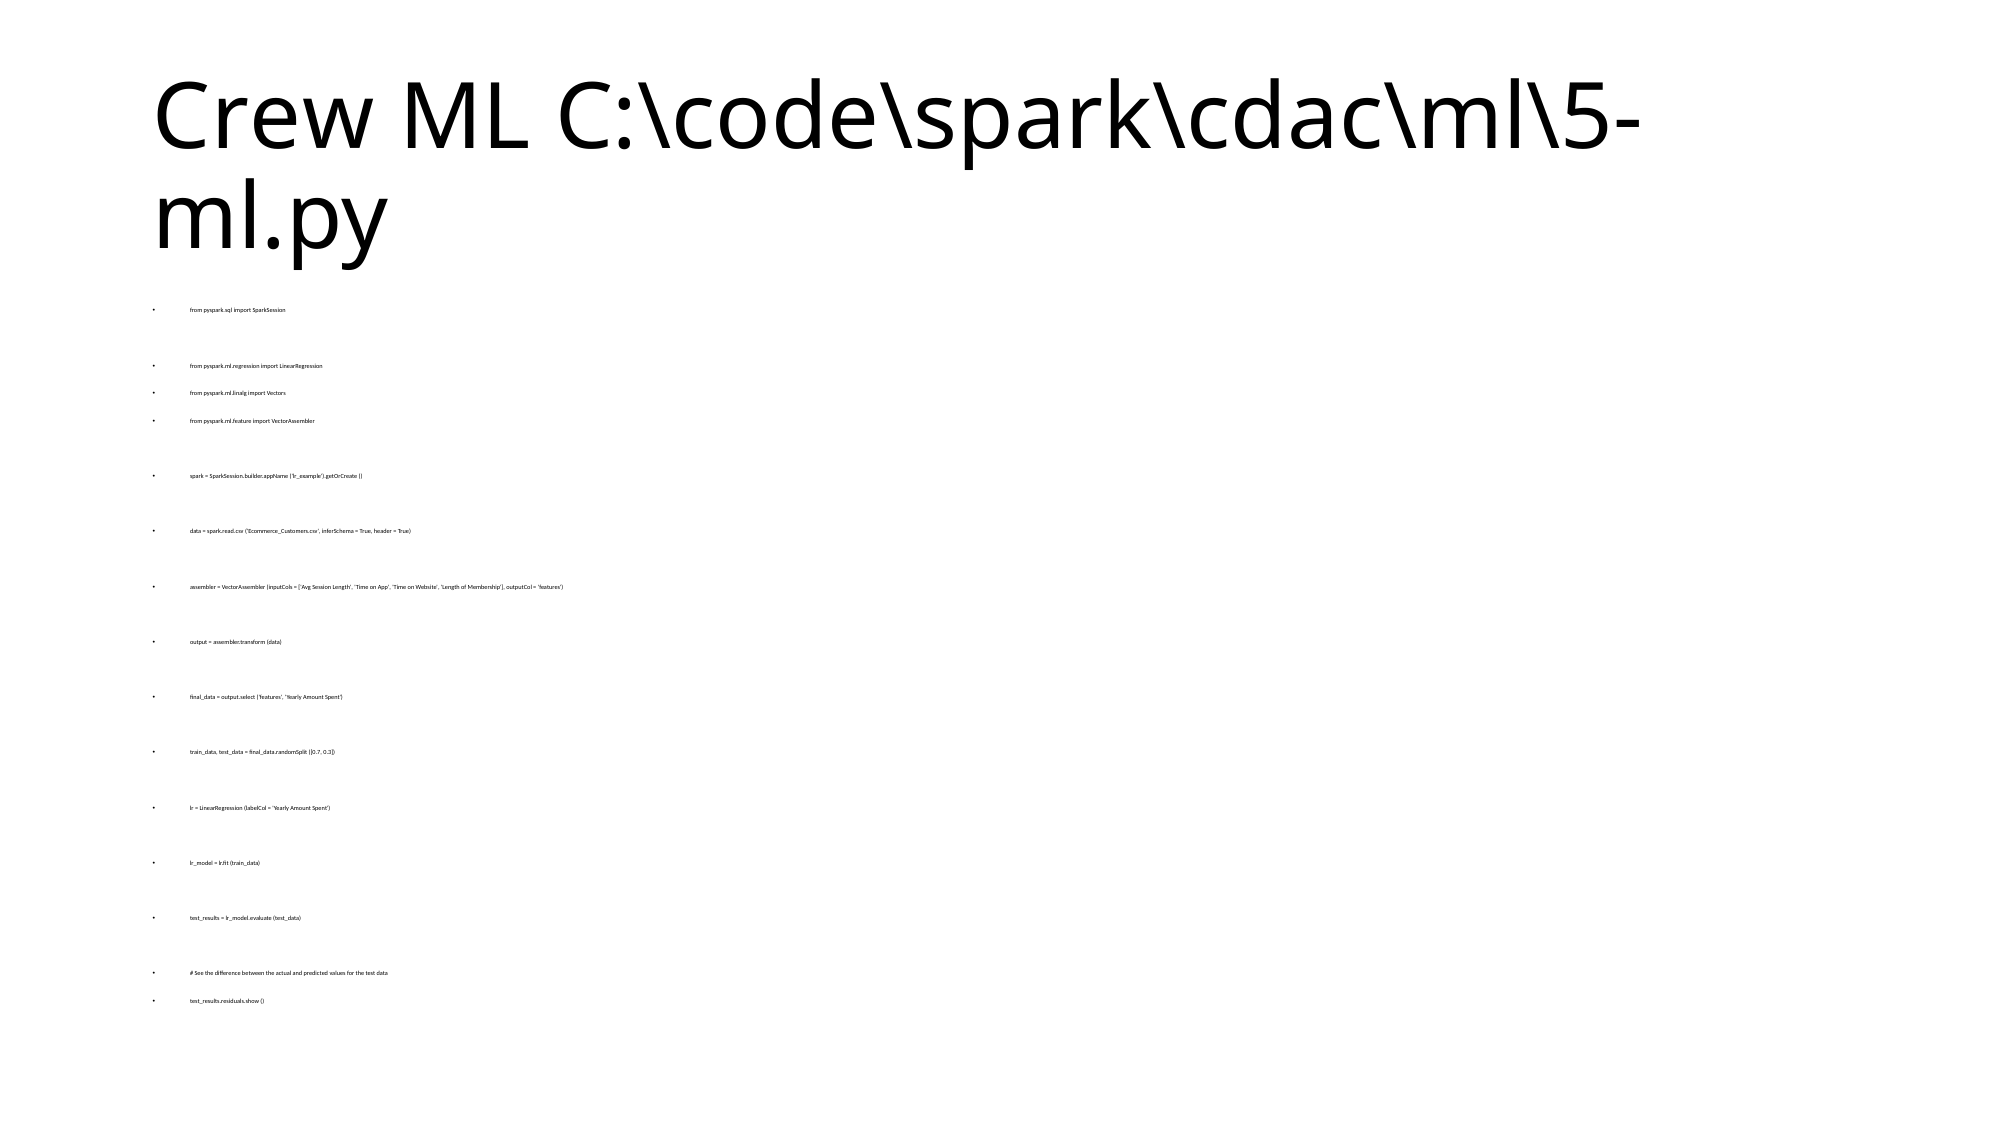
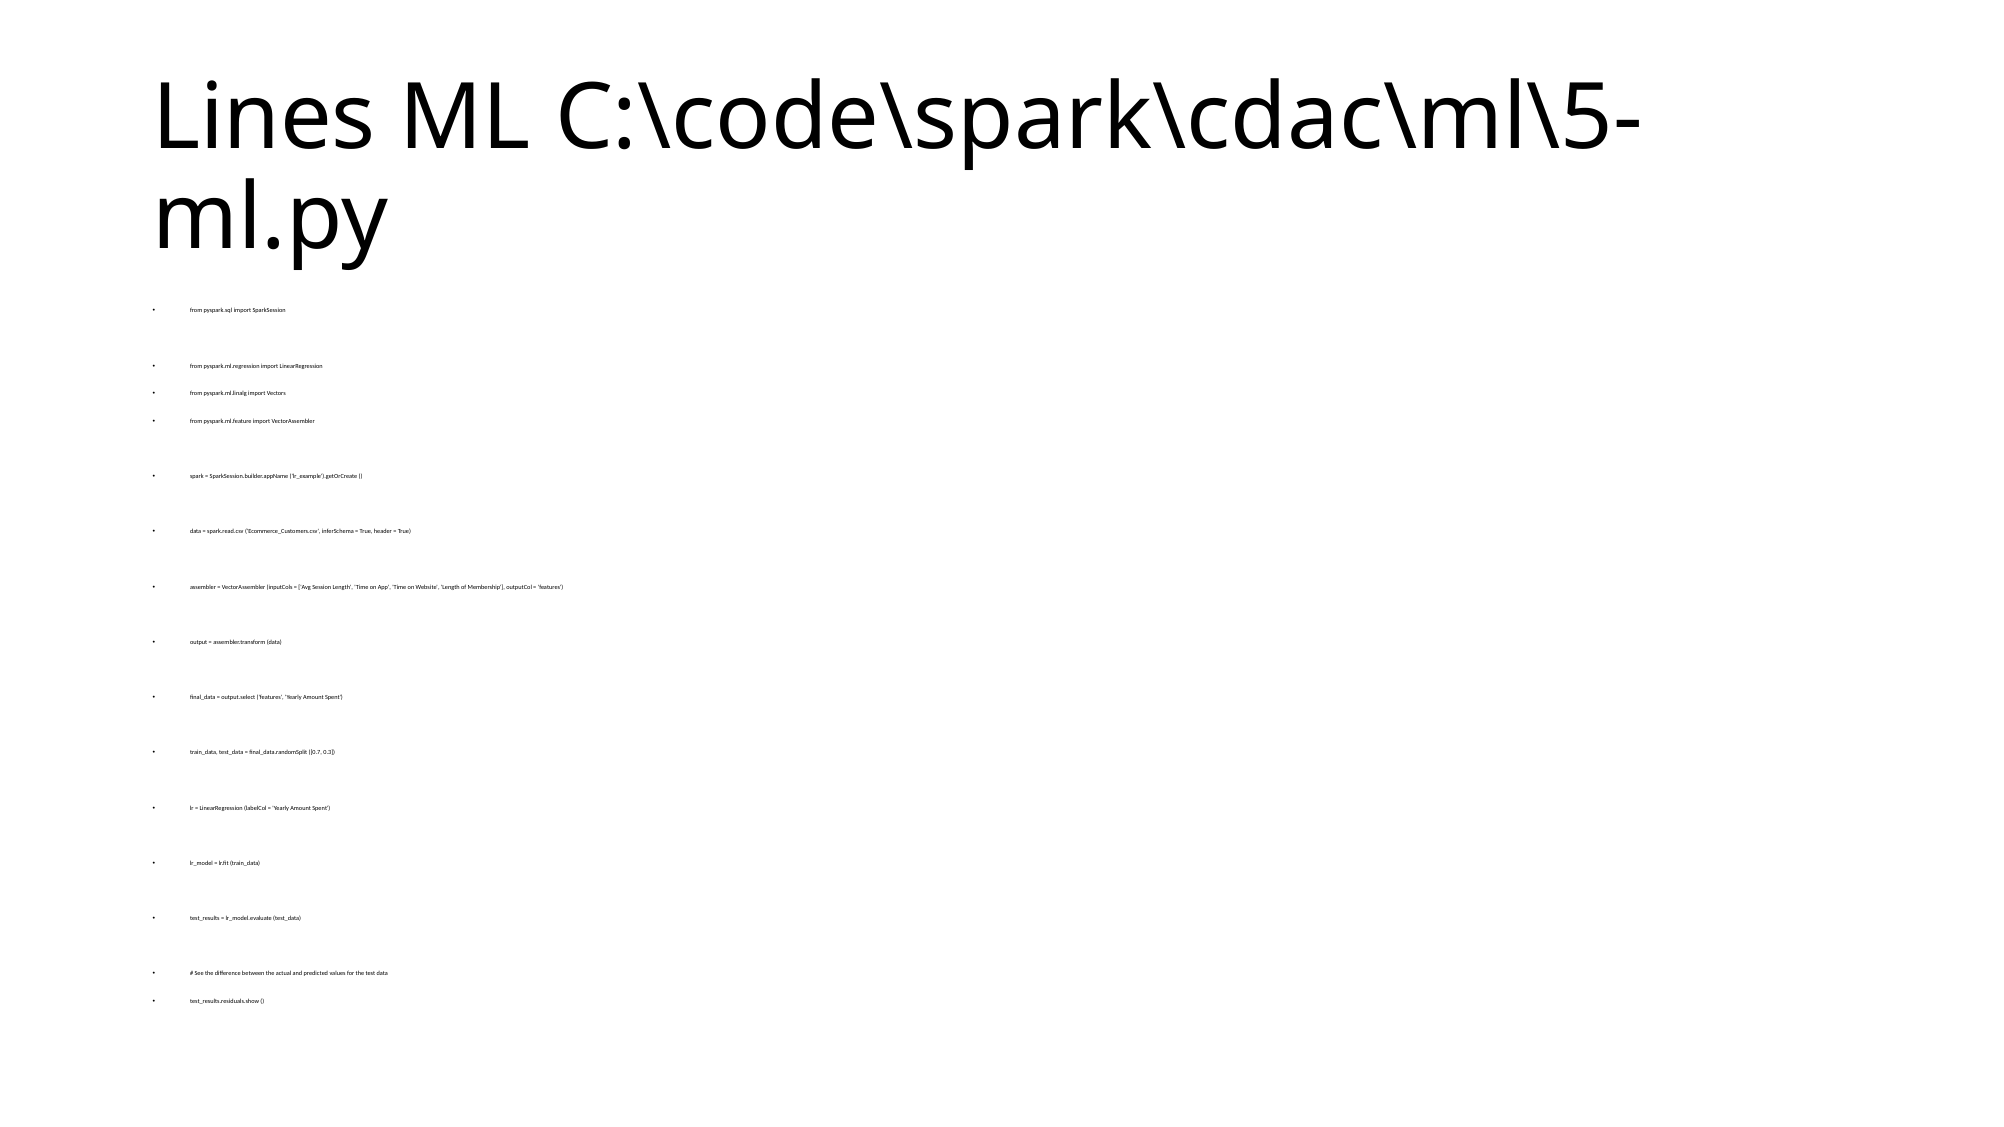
Crew: Crew -> Lines (264, 119)
